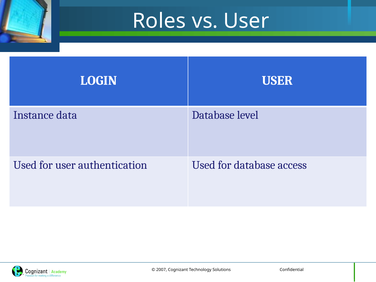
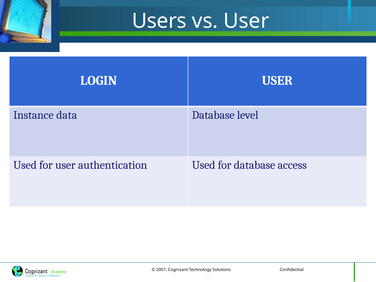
Roles: Roles -> Users (159, 21)
